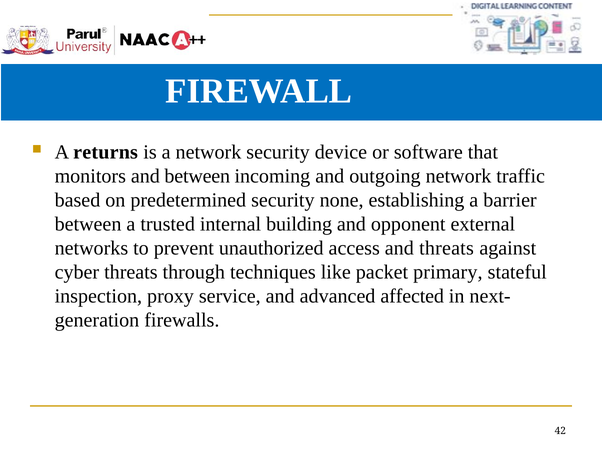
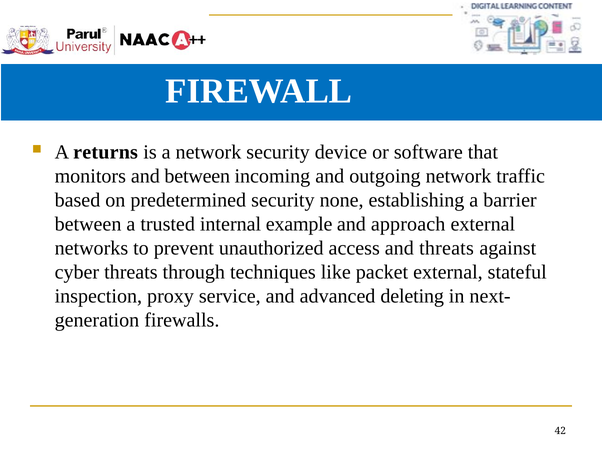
building: building -> example (299, 224)
opponent: opponent -> approach (408, 224)
packet primary: primary -> external (448, 273)
affected: affected -> deleting (412, 297)
